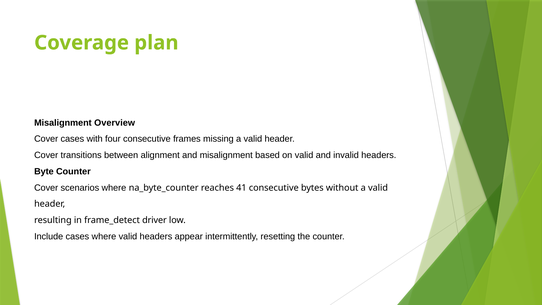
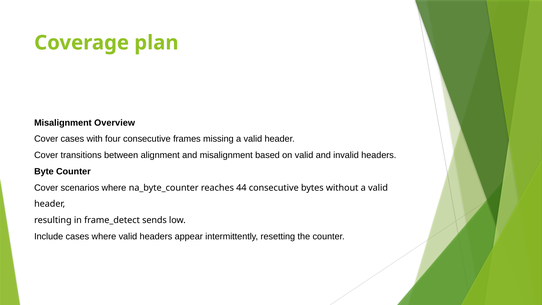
41: 41 -> 44 (241, 188)
driver: driver -> sends (154, 220)
